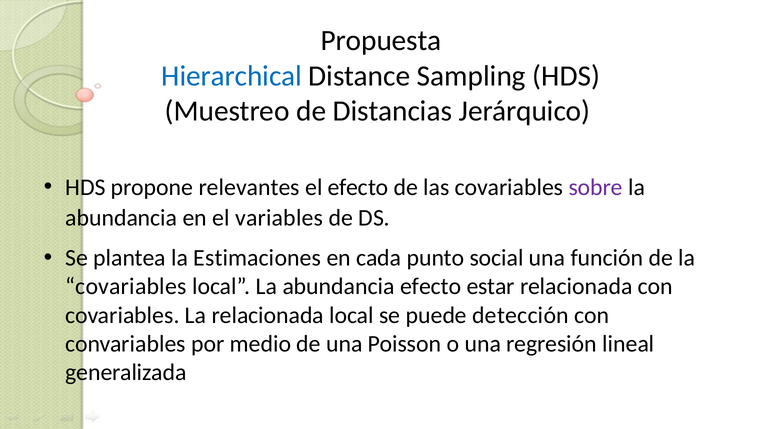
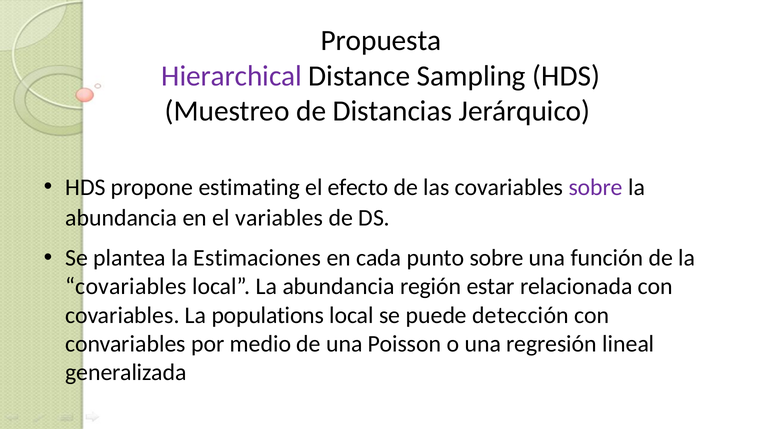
Hierarchical colour: blue -> purple (232, 76)
relevantes: relevantes -> estimating (249, 187)
punto social: social -> sobre (497, 258)
abundancia efecto: efecto -> región (431, 286)
La relacionada: relacionada -> populations (268, 315)
